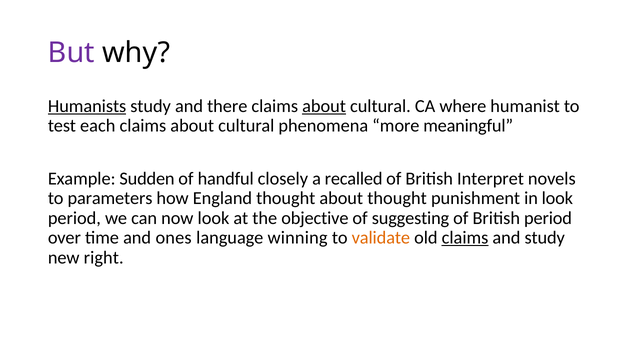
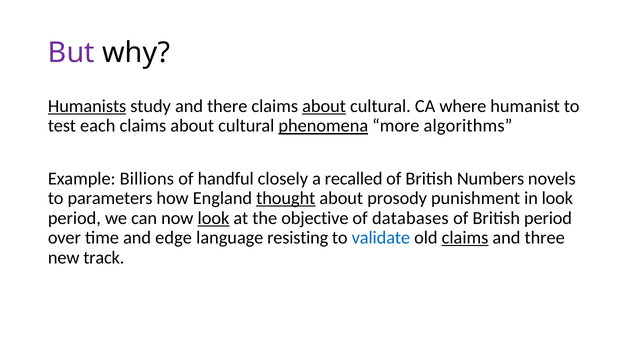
phenomena underline: none -> present (323, 126)
meaningful: meaningful -> algorithms (468, 126)
Sudden: Sudden -> Billions (147, 179)
Interpret: Interpret -> Numbers (491, 179)
thought underline: none -> present (286, 198)
about thought: thought -> prosody (397, 198)
look underline: none -> present (213, 218)
suggesting: suggesting -> databases (410, 218)
ones: ones -> edge (174, 238)
winning: winning -> resisting (298, 238)
validate colour: orange -> blue (381, 238)
and study: study -> three (545, 238)
right: right -> track (104, 258)
